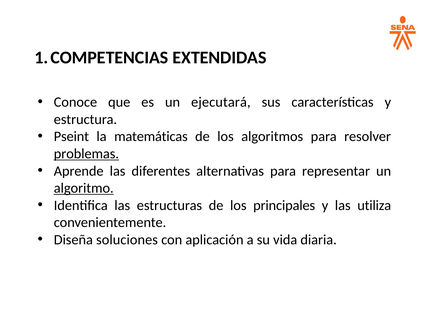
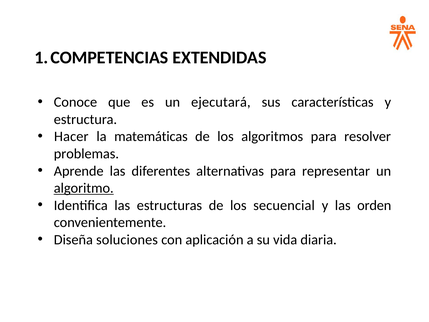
Pseint: Pseint -> Hacer (71, 136)
problemas underline: present -> none (86, 154)
principales: principales -> secuencial (284, 205)
utiliza: utiliza -> orden (374, 205)
